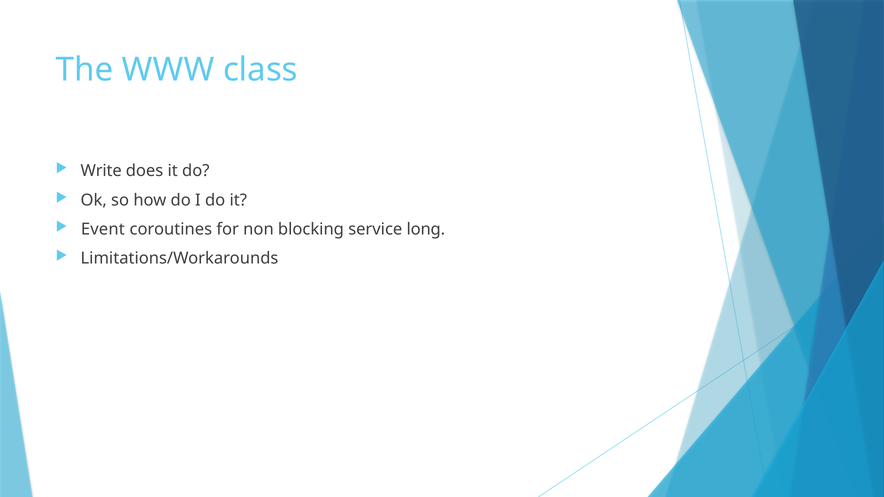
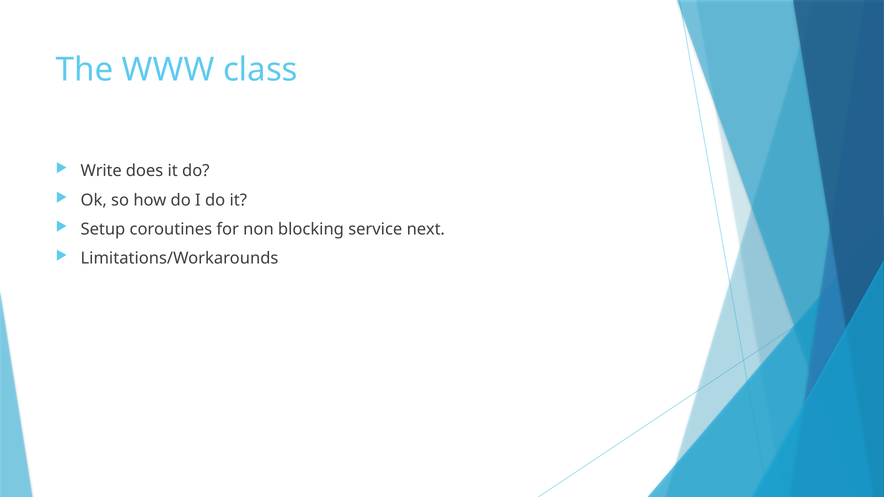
Event: Event -> Setup (103, 229)
long: long -> next (426, 229)
